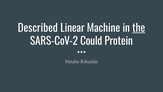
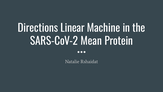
Described: Described -> Directions (38, 28)
the underline: present -> none (139, 28)
Could: Could -> Mean (91, 41)
